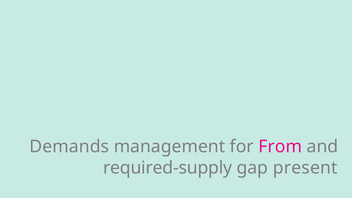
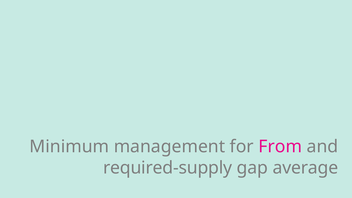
Demands: Demands -> Minimum (69, 147)
present: present -> average (305, 168)
